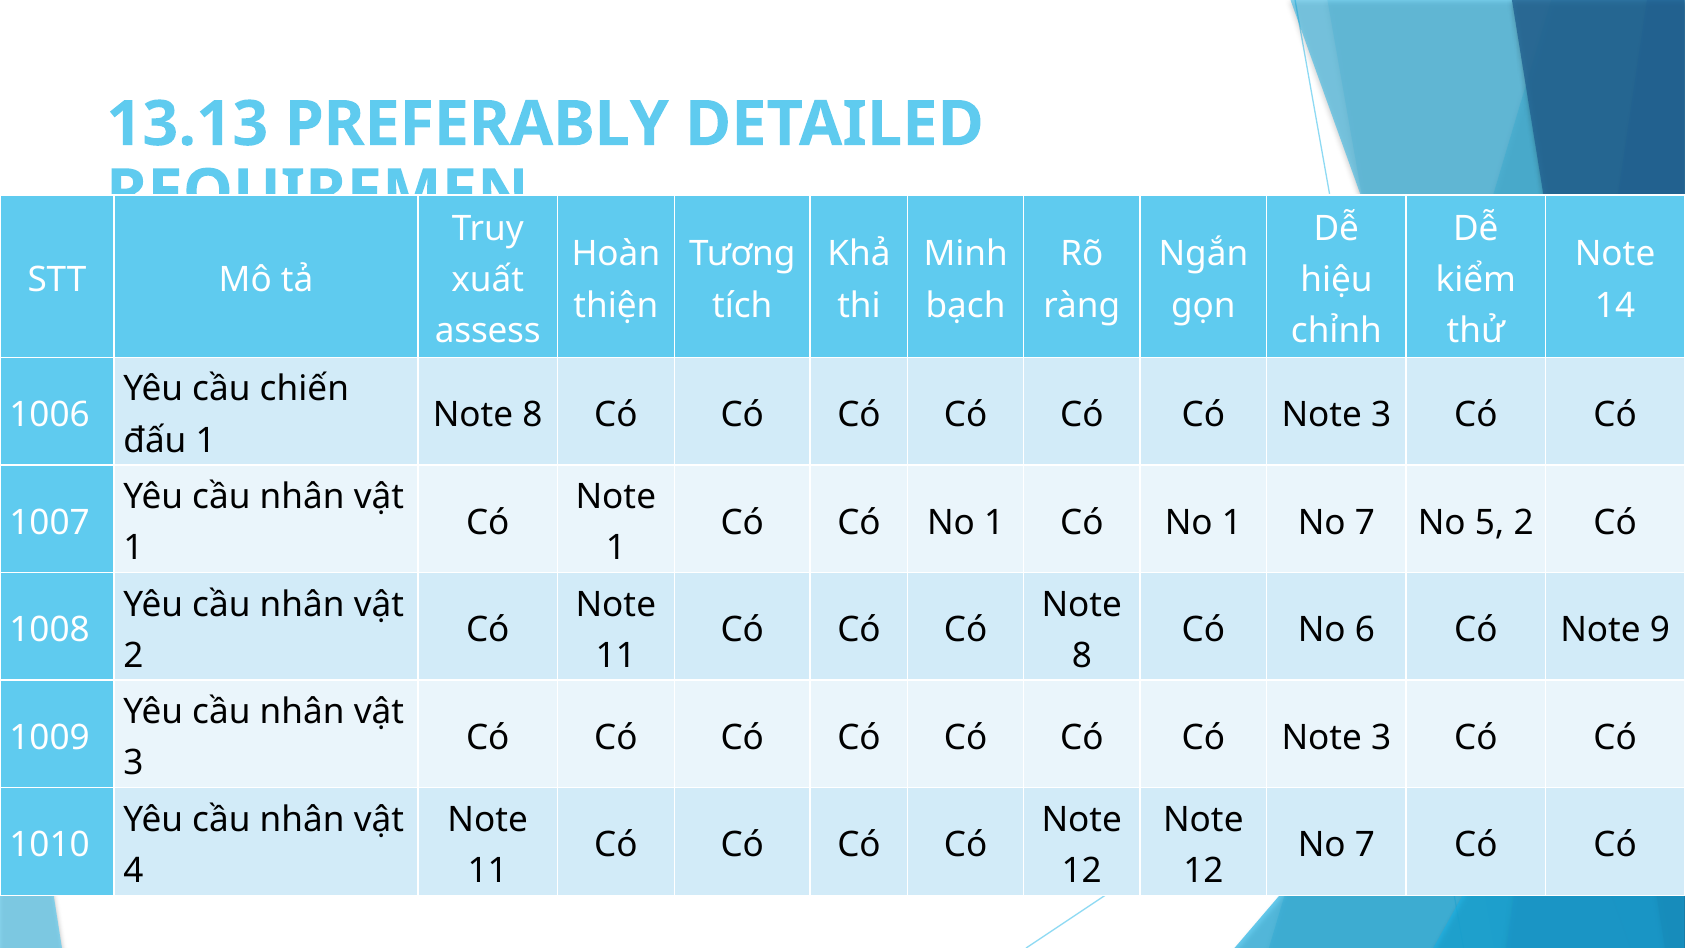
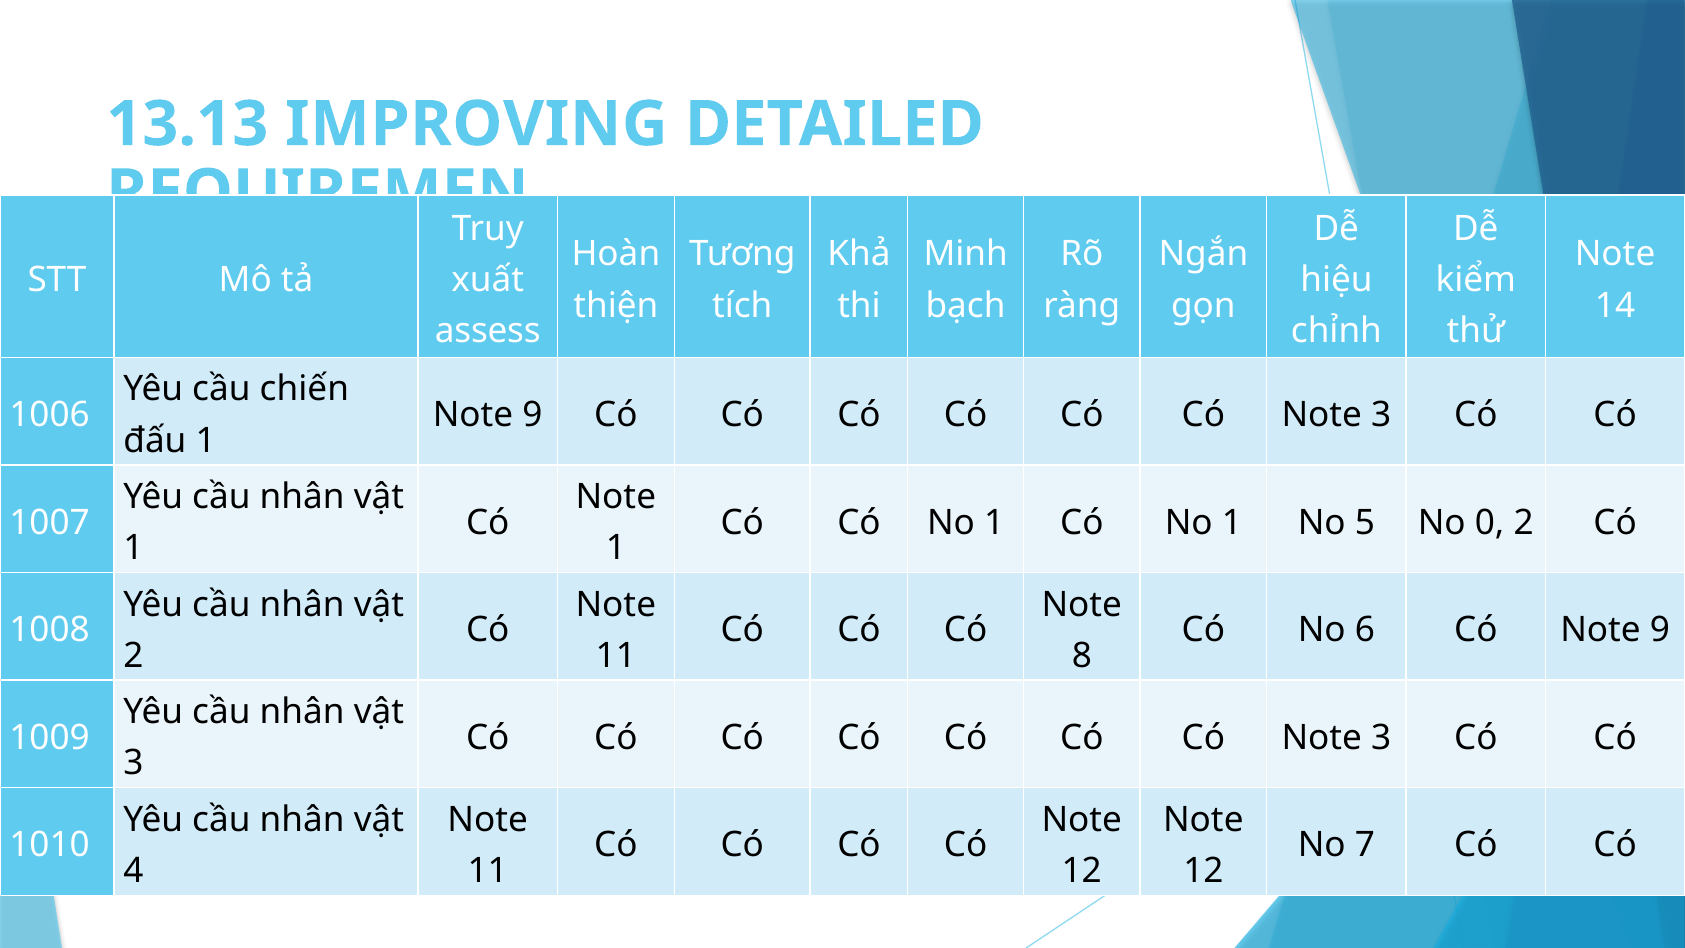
PREFERABLY: PREFERABLY -> IMPROVING (476, 124)
8: 8 -> 9 (532, 415)
1 No 7: 7 -> 5 (1365, 523)
5: 5 -> 0 (1490, 523)
